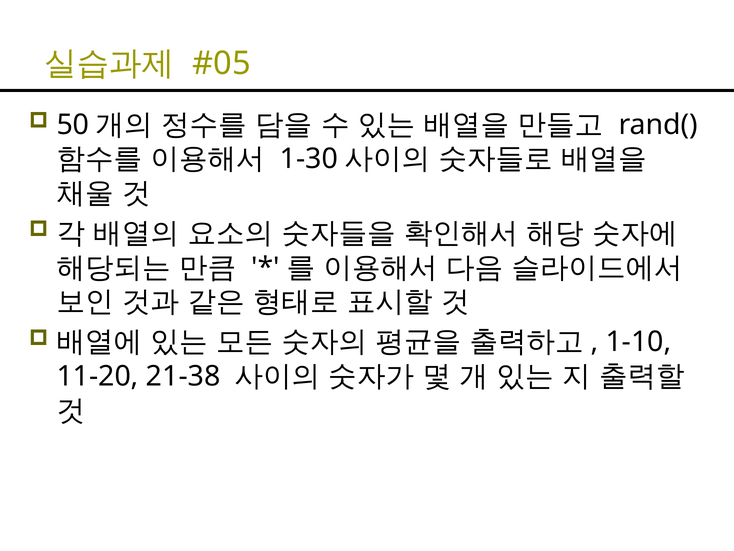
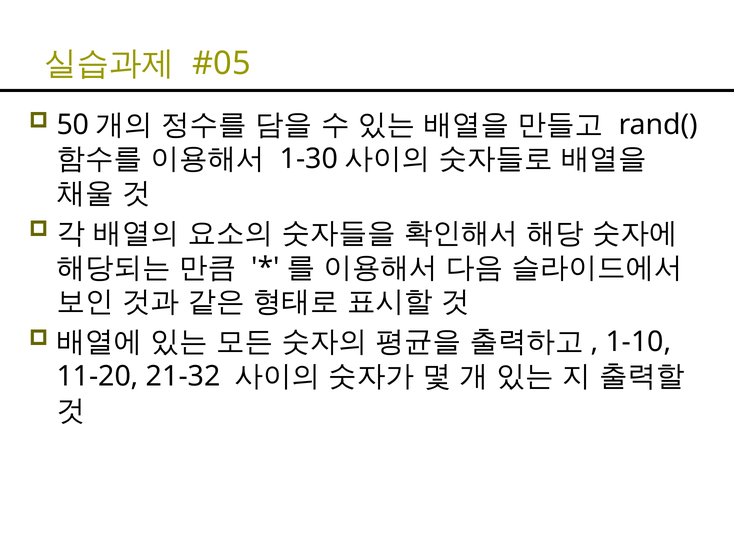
21-38: 21-38 -> 21-32 (183, 376)
